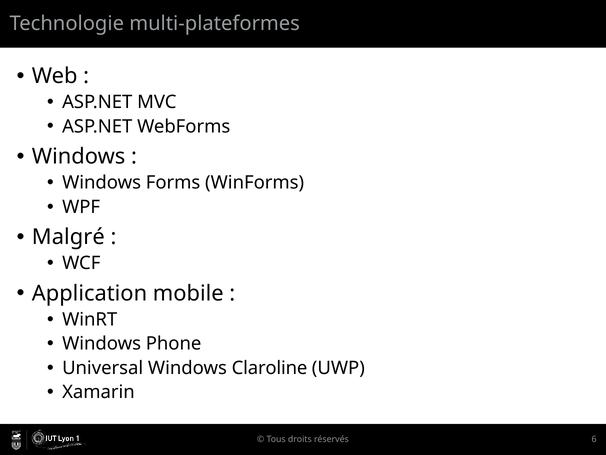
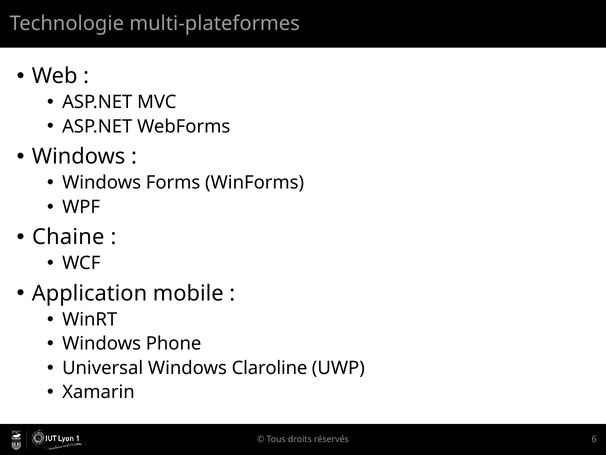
Malgré: Malgré -> Chaine (68, 237)
